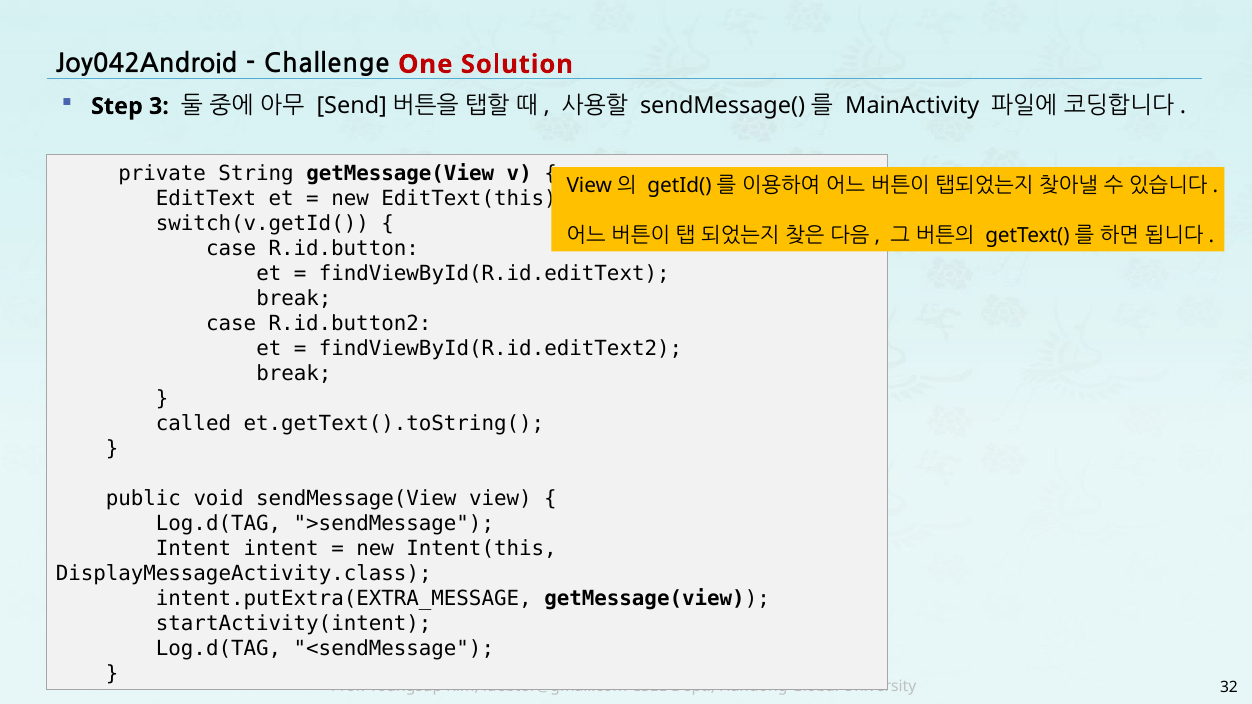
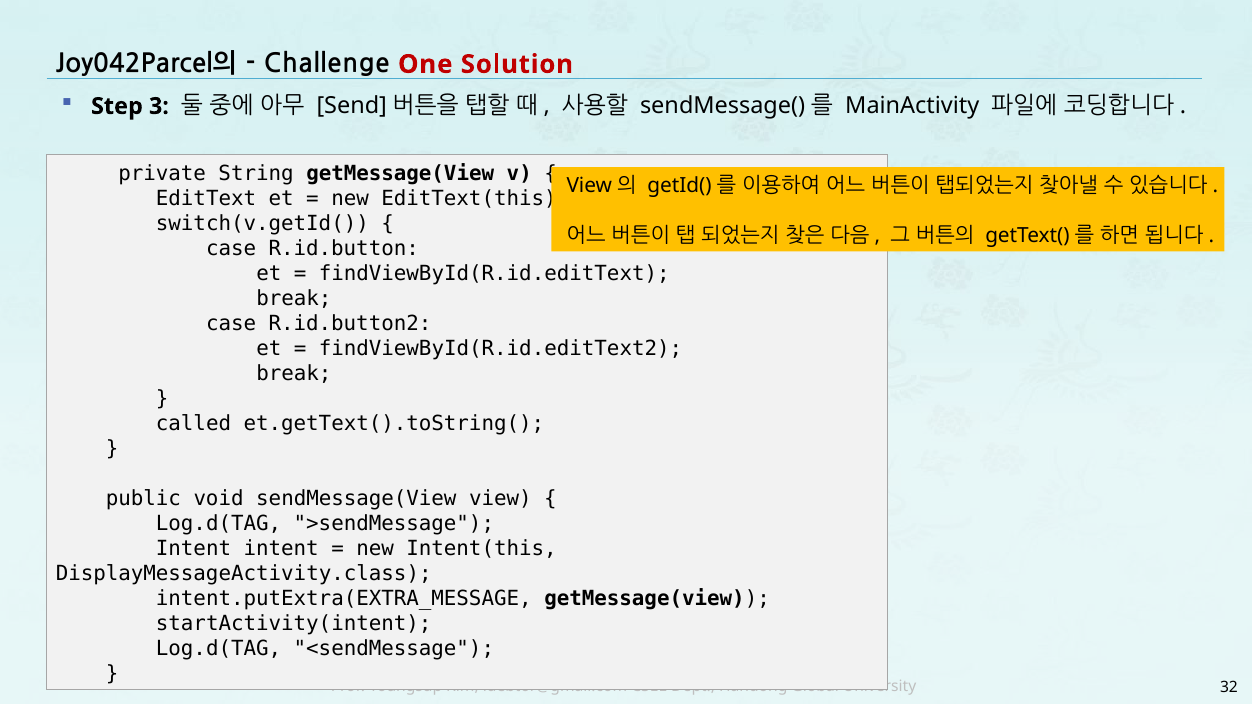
Joy042Android: Joy042Android -> Joy042Parcel의 (147, 64)
